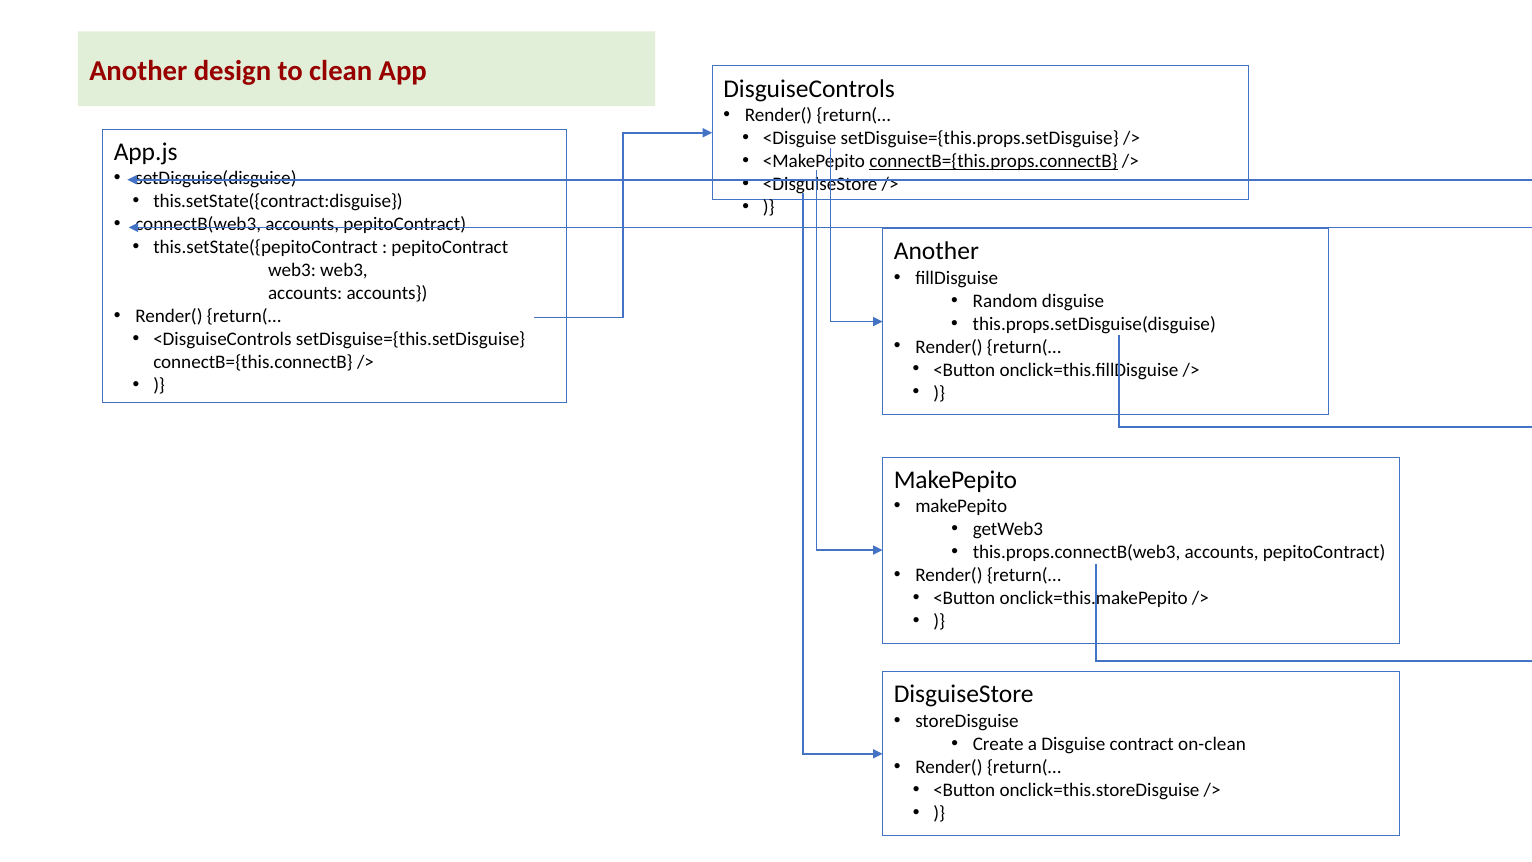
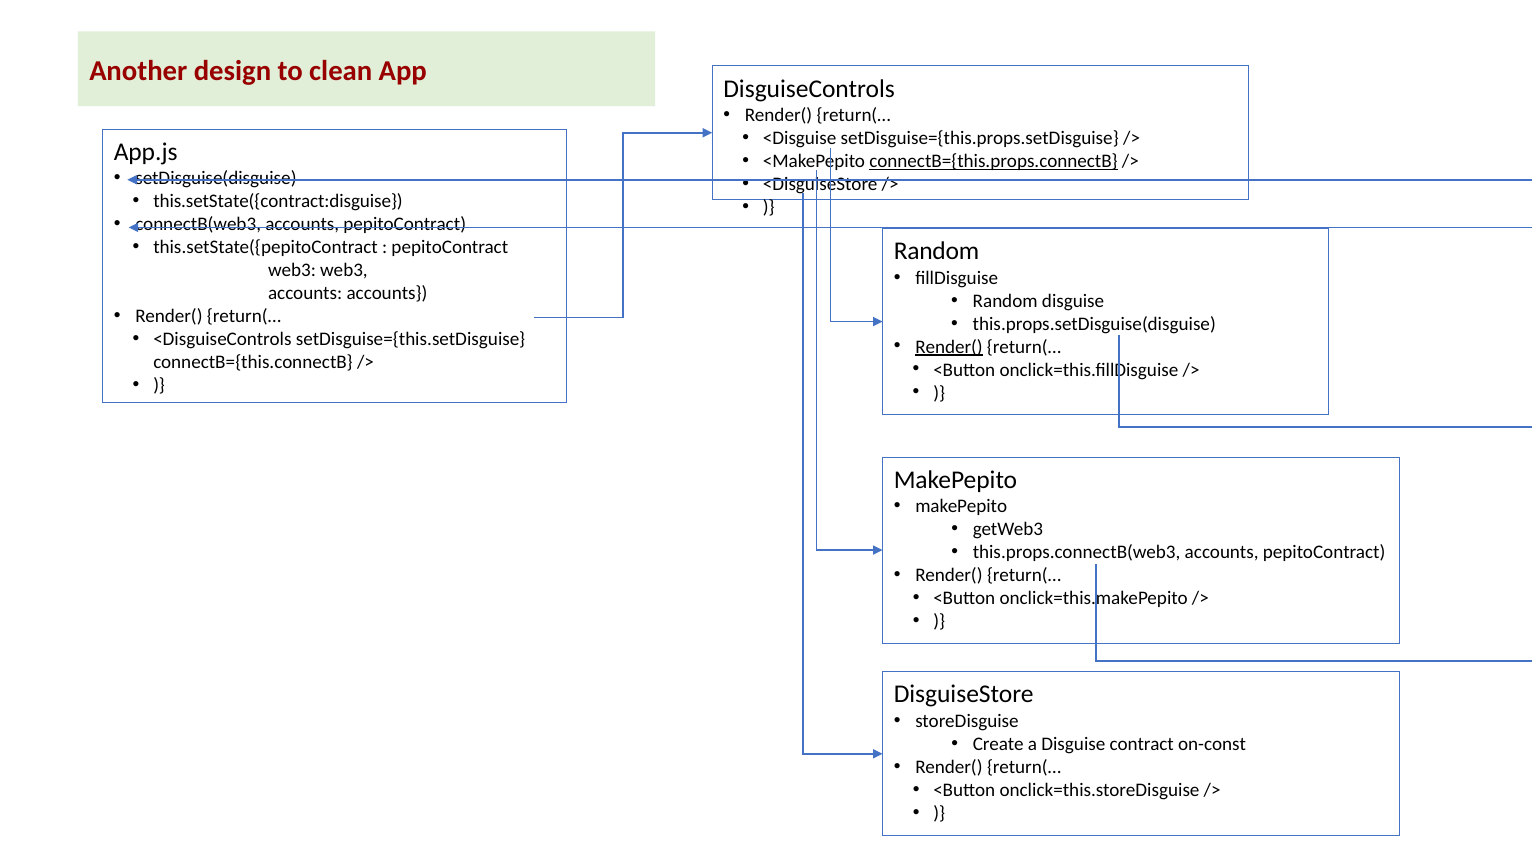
Another: Another -> Random (936, 251)
Render( underline: none -> present (949, 347)
on-clean: on-clean -> on-const (1212, 744)
